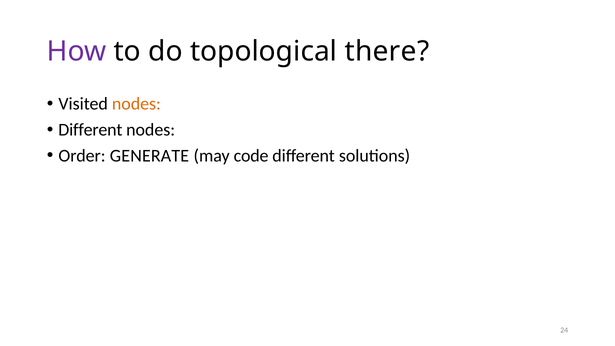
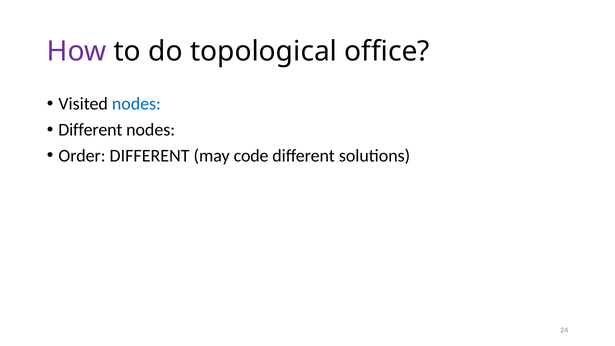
there: there -> office (387, 52)
nodes colour: orange -> blue (136, 104)
Order GENERATE: GENERATE -> DIFFERENT (150, 156)
